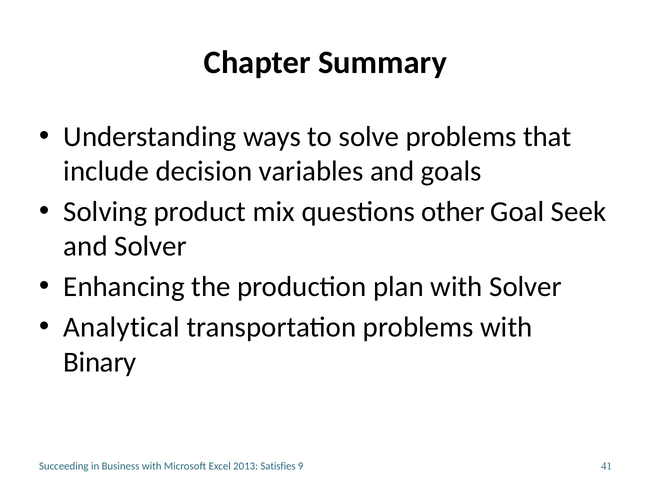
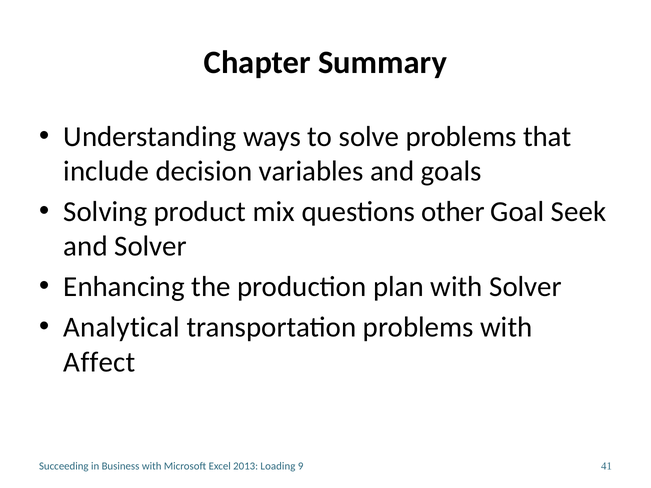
Binary: Binary -> Affect (100, 362)
Satisfies: Satisfies -> Loading (278, 466)
